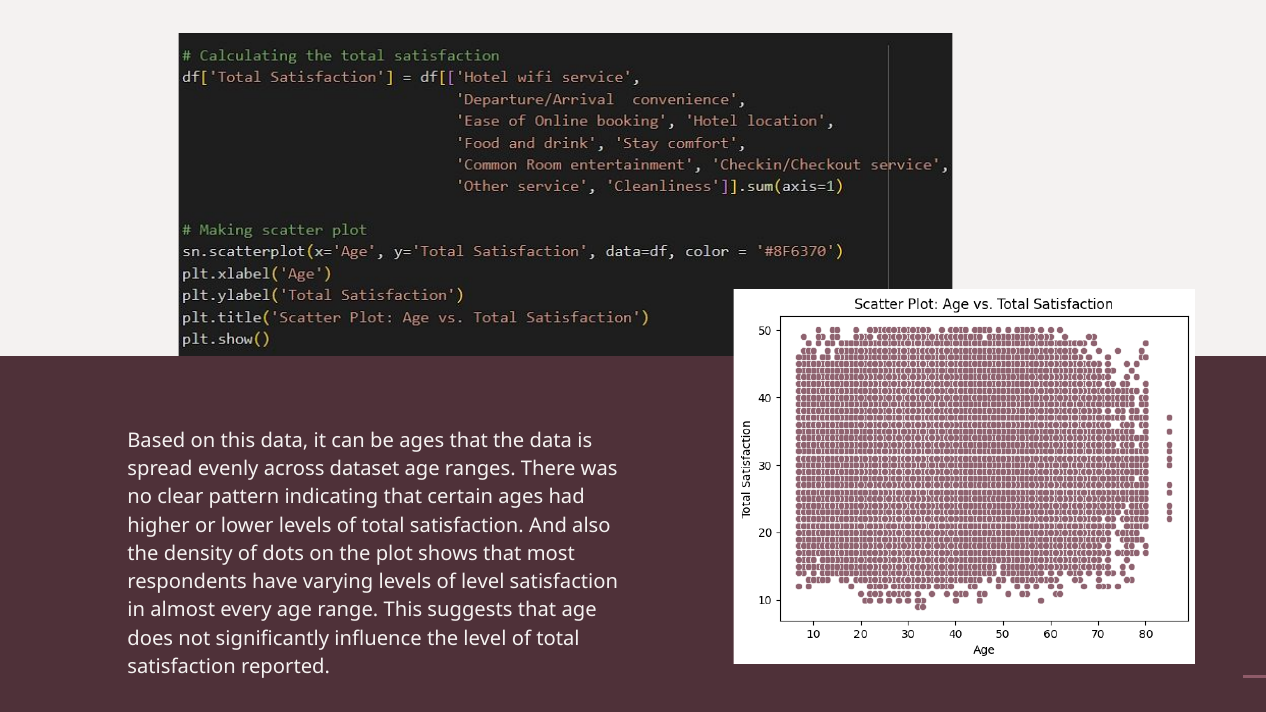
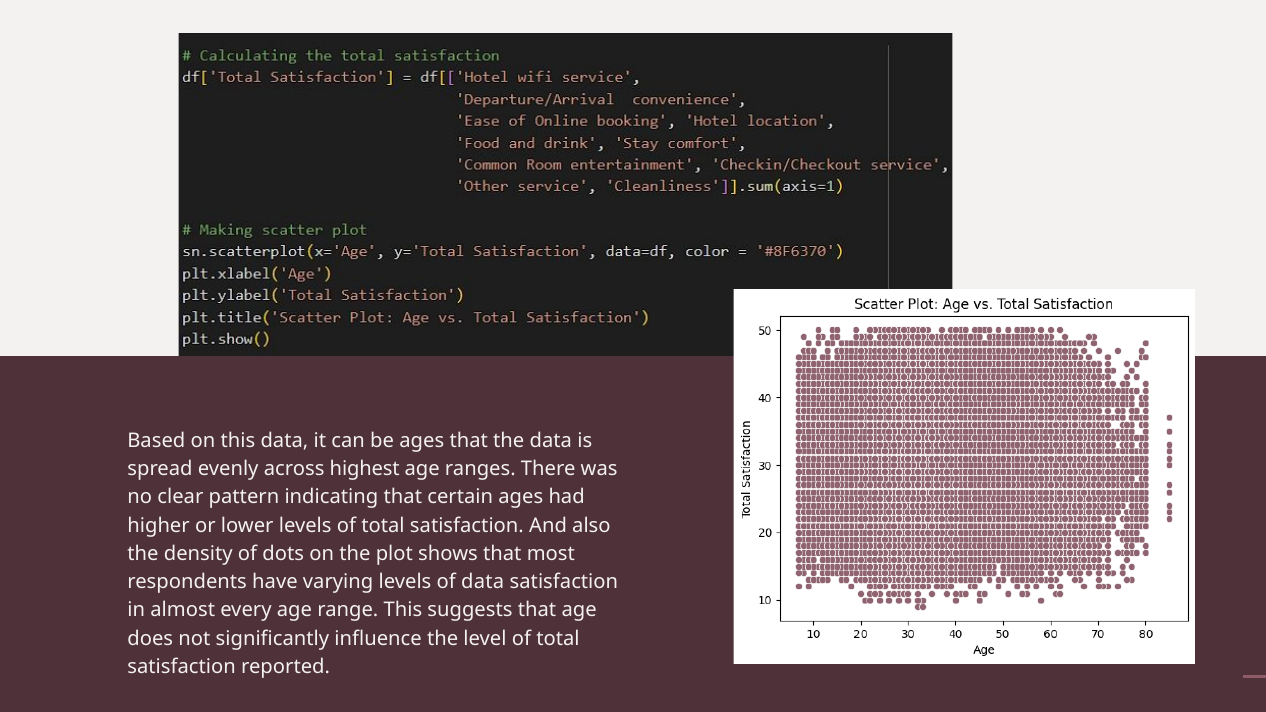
dataset: dataset -> highest (365, 469)
of level: level -> data (483, 582)
